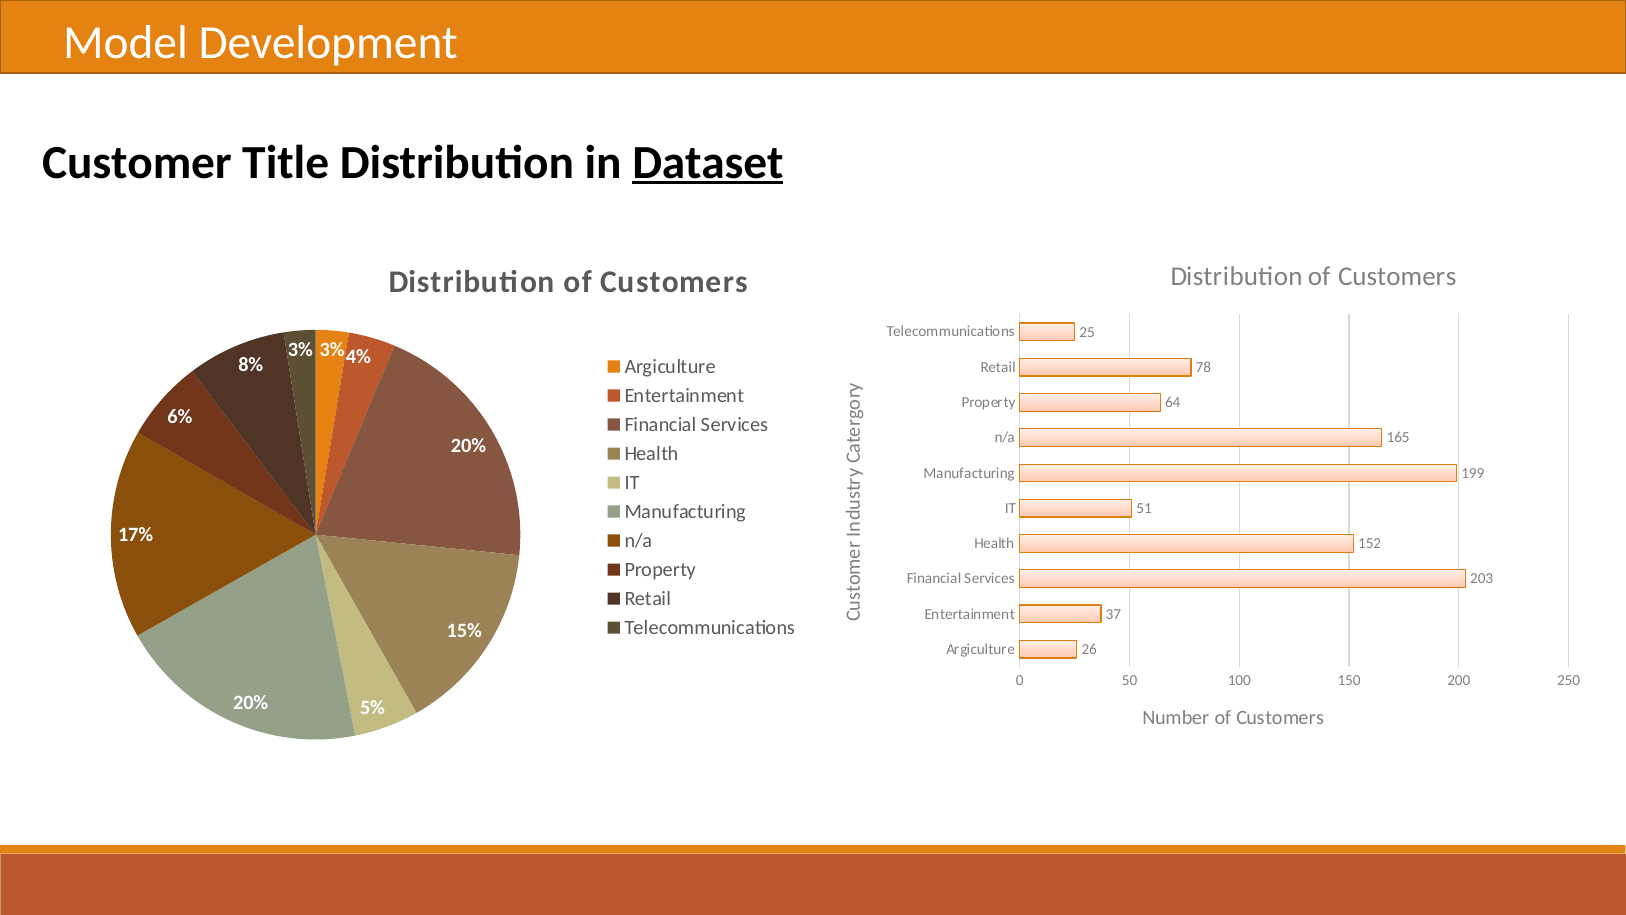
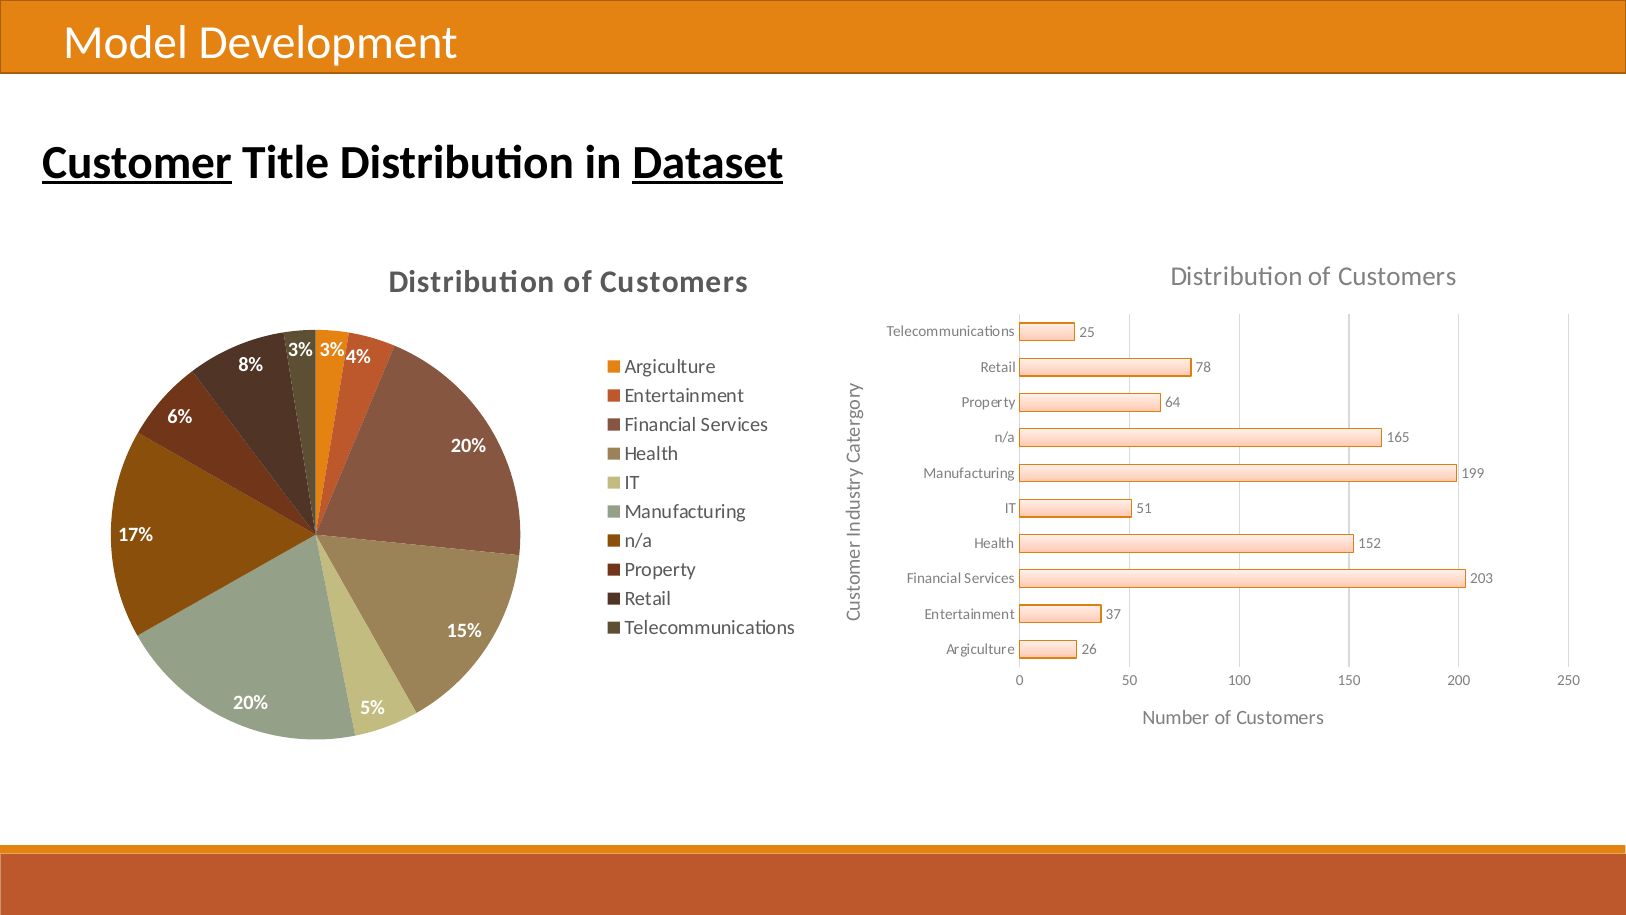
Customer underline: none -> present (137, 162)
